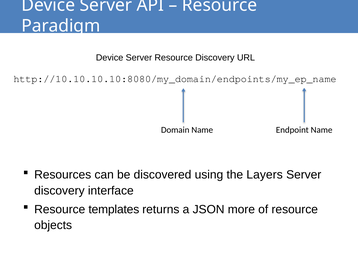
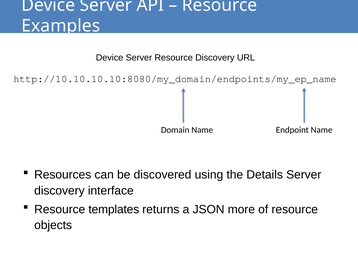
Paradigm: Paradigm -> Examples (61, 26)
Layers: Layers -> Details (265, 174)
